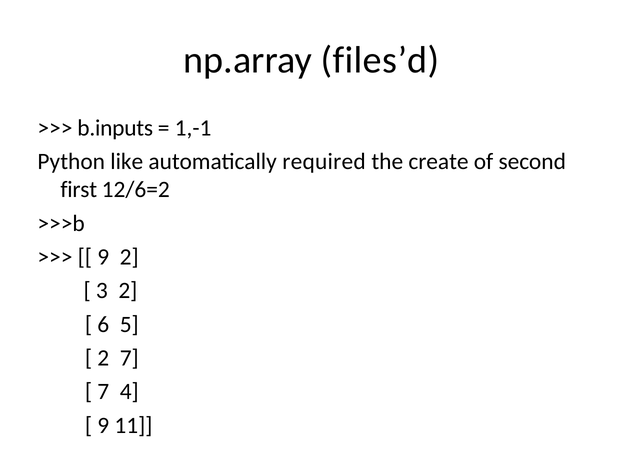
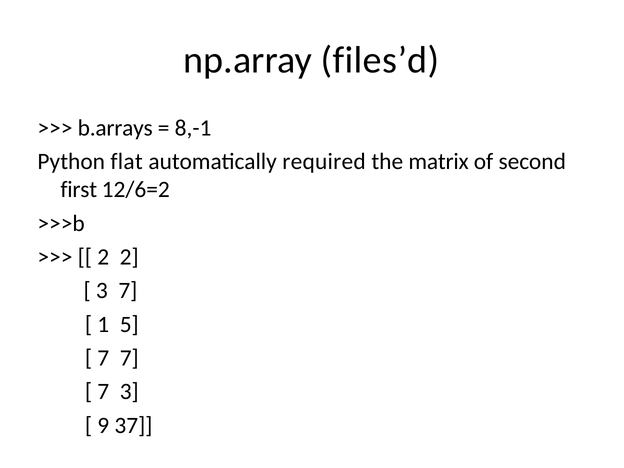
b.inputs: b.inputs -> b.arrays (115, 128)
1,-1: 1,-1 -> 8,-1 (193, 128)
like: like -> flat (127, 162)
create: create -> matrix (439, 162)
9: 9 -> 2 (103, 257)
3 2: 2 -> 7 (128, 291)
6: 6 -> 1 (103, 324)
2: 2 -> 7 (103, 358)
7 4: 4 -> 3 (129, 392)
11: 11 -> 37 (133, 425)
